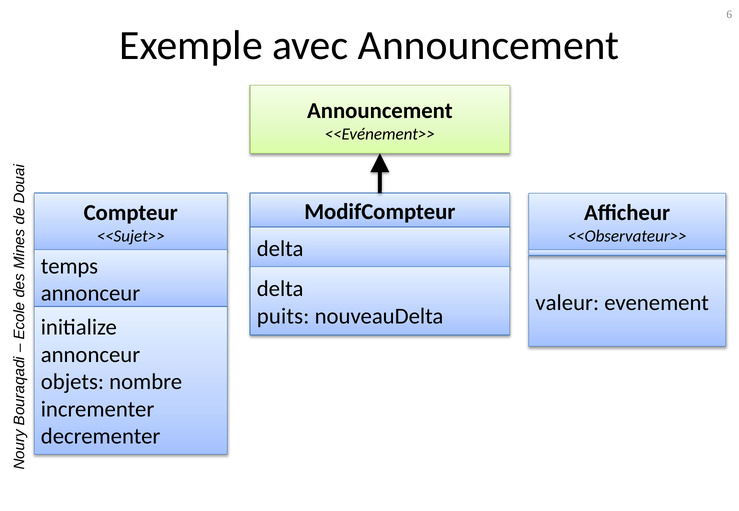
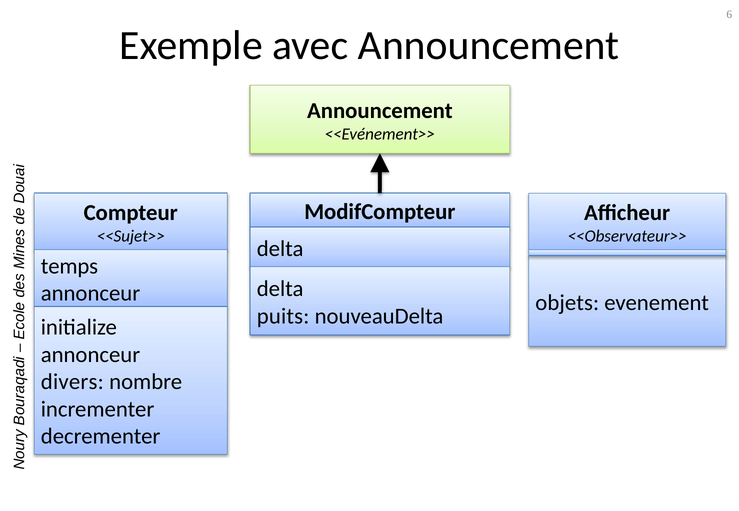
valeur: valeur -> objets (567, 303)
objets: objets -> divers (72, 382)
